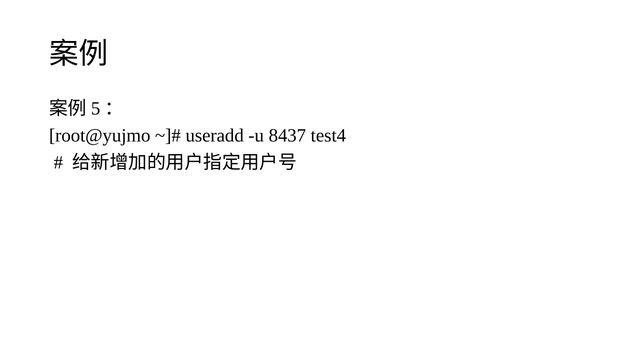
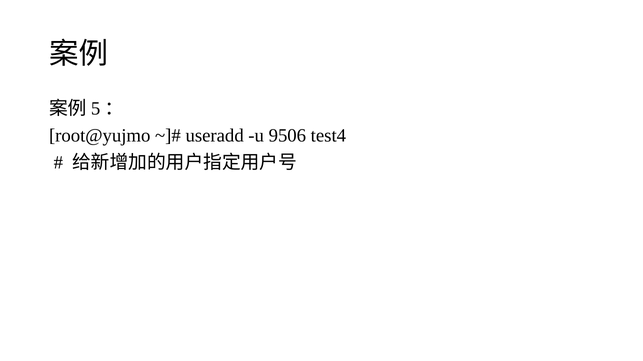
8437: 8437 -> 9506 (287, 136)
